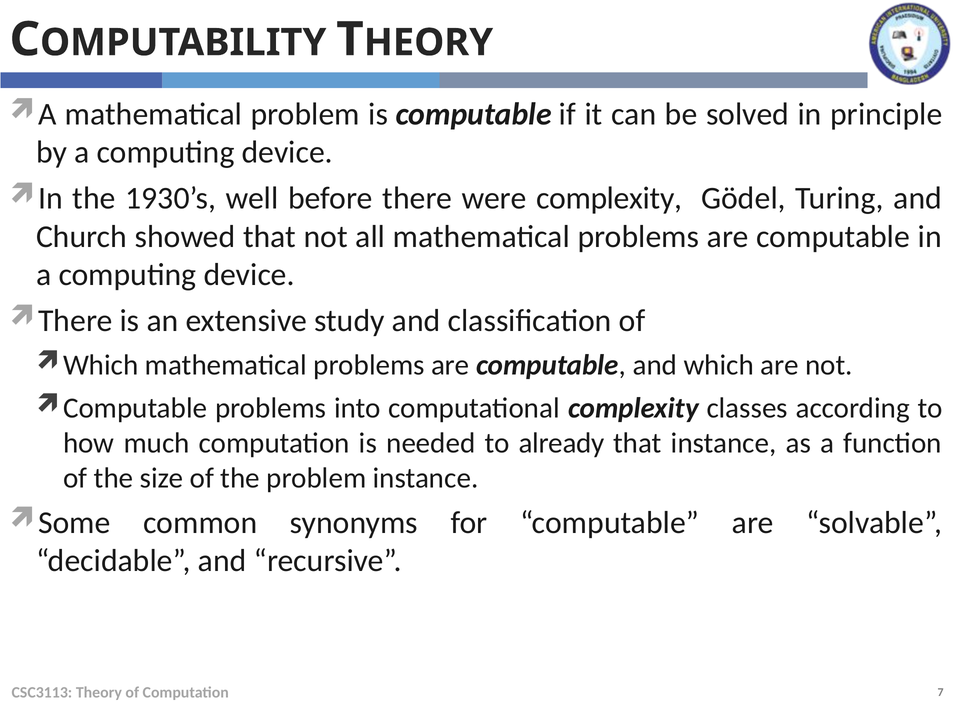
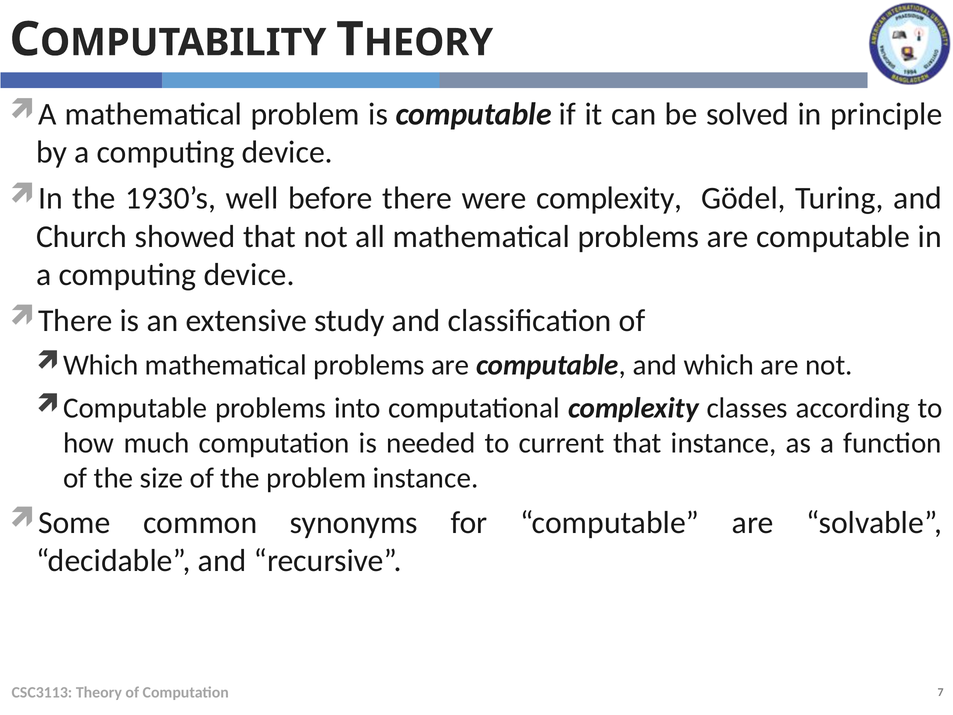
already: already -> current (561, 443)
